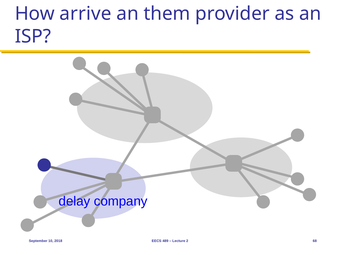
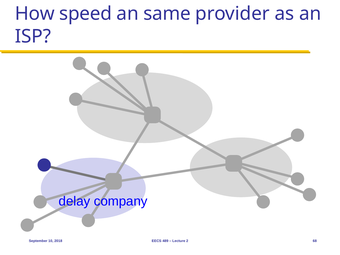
arrive: arrive -> speed (86, 14)
them: them -> same (167, 14)
